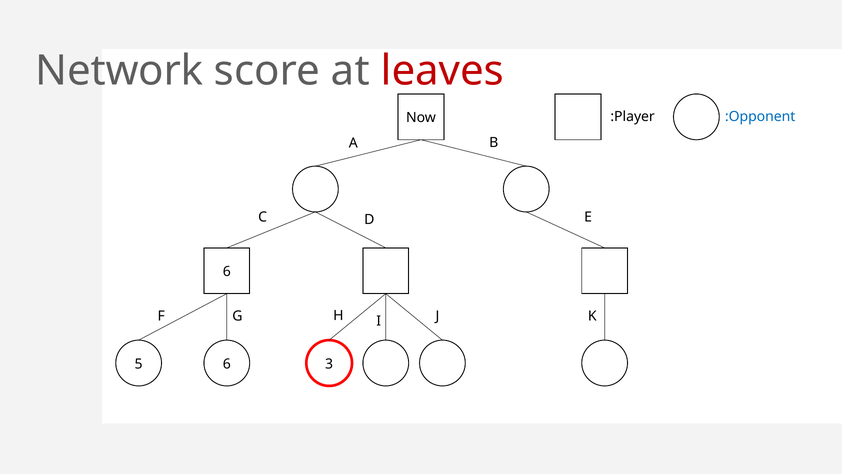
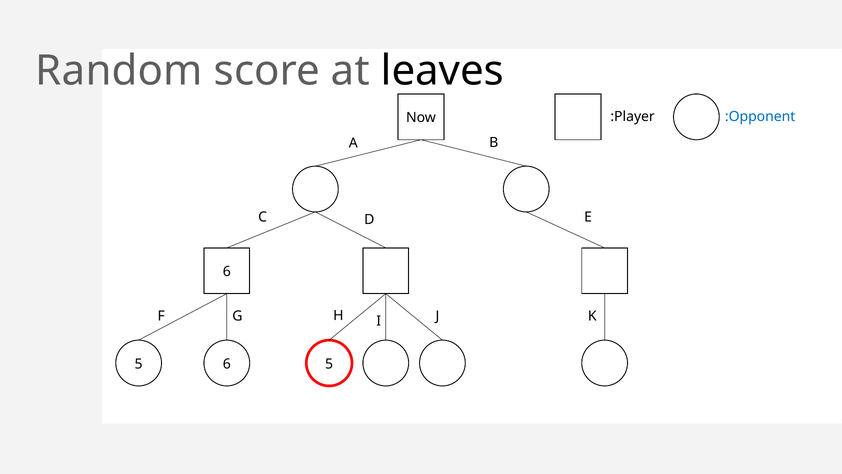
Network: Network -> Random (119, 71)
leaves colour: red -> black (442, 71)
5 3: 3 -> 5 (329, 364)
